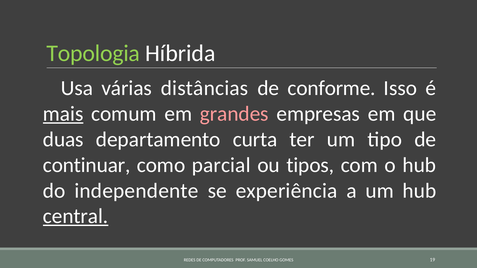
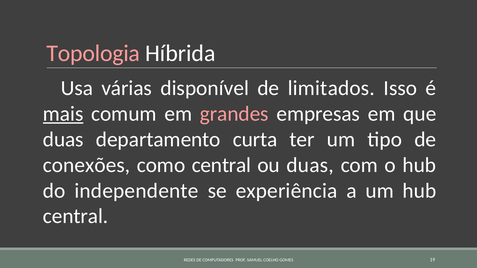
Topologia colour: light green -> pink (93, 53)
distâncias: distâncias -> disponível (205, 88)
conforme: conforme -> limitados (331, 88)
continuar: continuar -> conexões (87, 165)
como parcial: parcial -> central (221, 165)
ou tipos: tipos -> duas (310, 165)
central underline: present -> none (76, 216)
